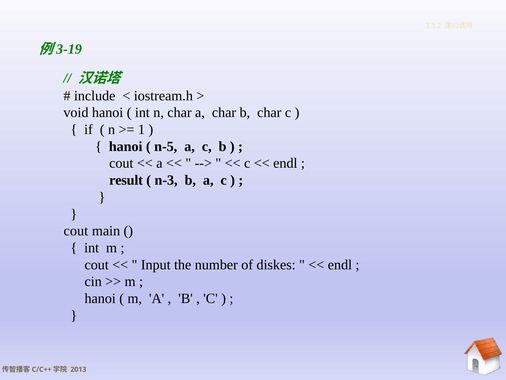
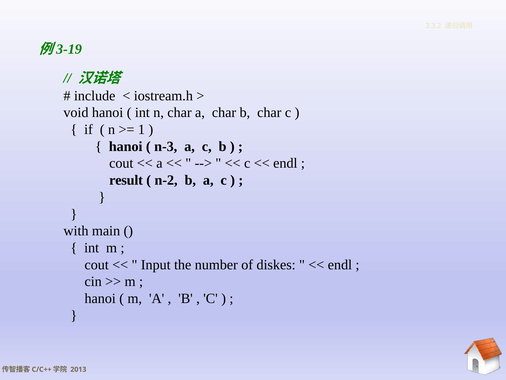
n-5: n-5 -> n-3 (166, 146)
n-3: n-3 -> n-2 (166, 180)
cout: cout -> with (76, 231)
